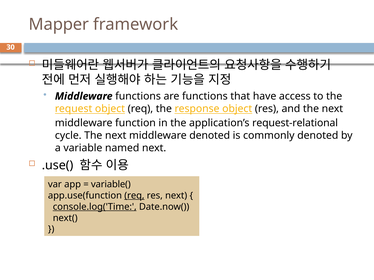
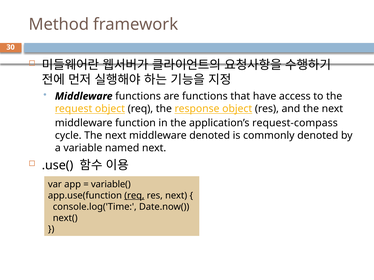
Mapper: Mapper -> Method (59, 24)
request-relational: request-relational -> request-compass (295, 123)
console.log('Time underline: present -> none (95, 207)
